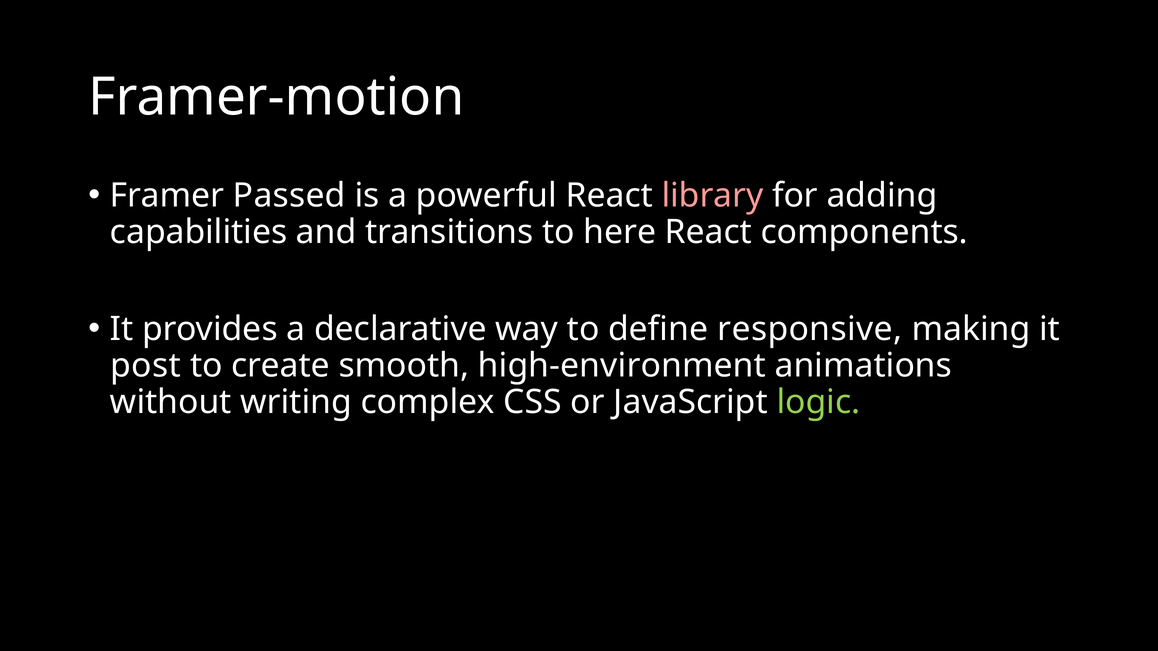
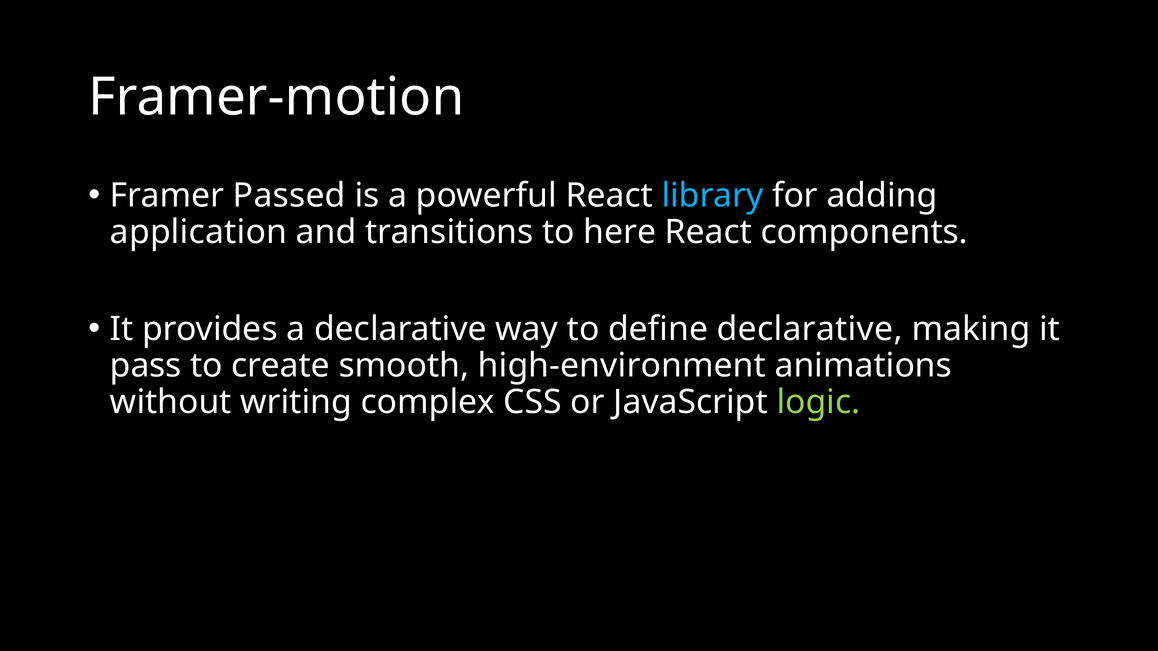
library colour: pink -> light blue (713, 196)
capabilities: capabilities -> application (198, 232)
define responsive: responsive -> declarative (810, 329)
post: post -> pass (146, 366)
